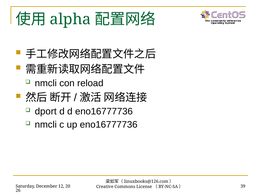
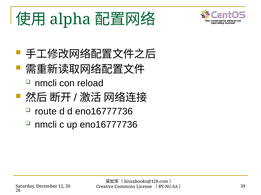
dport: dport -> route (46, 112)
